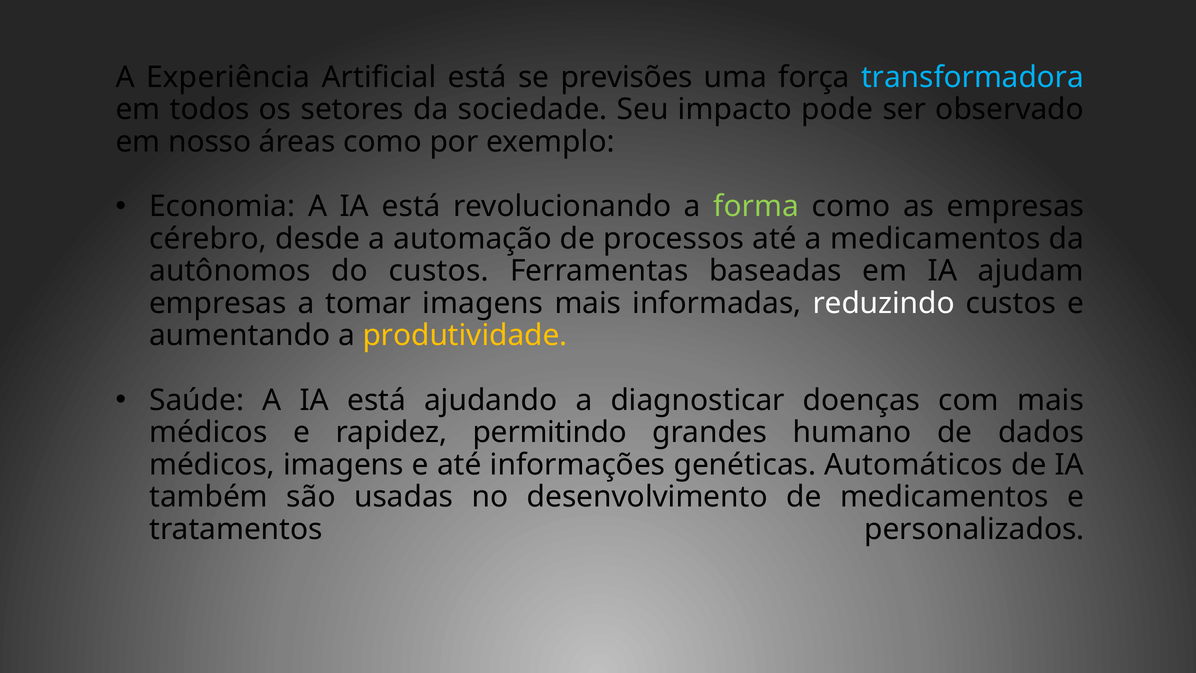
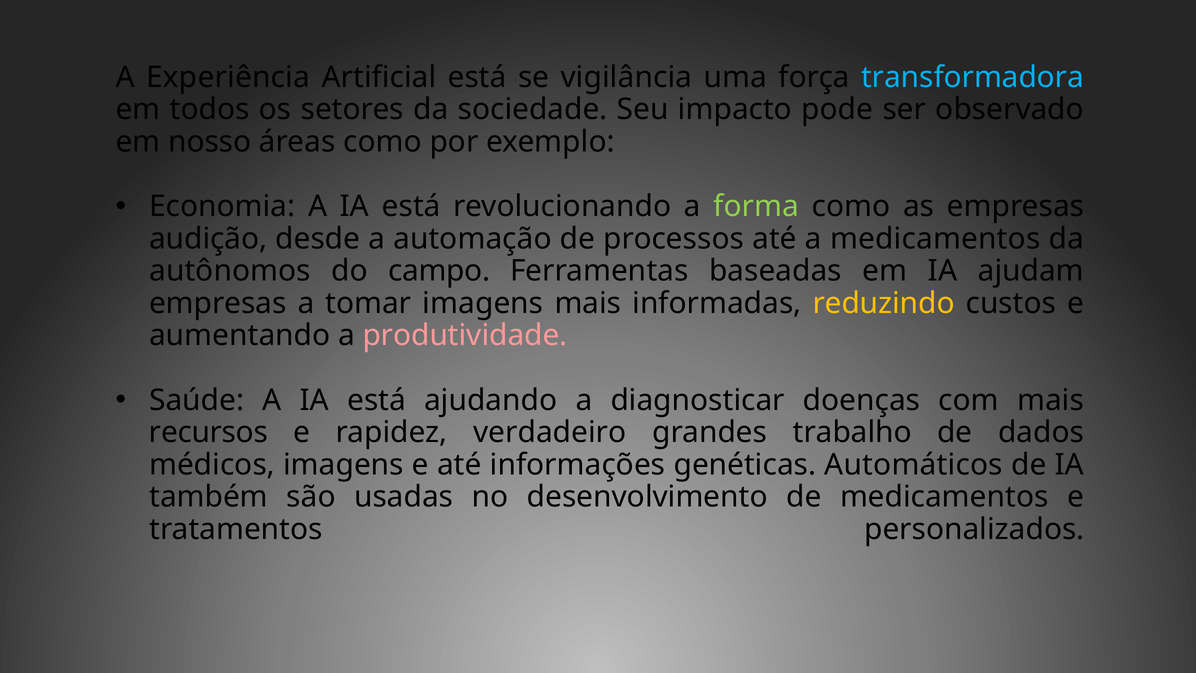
previsões: previsões -> vigilância (626, 77)
cérebro: cérebro -> audição (208, 239)
do custos: custos -> campo (439, 271)
reduzindo colour: white -> yellow (884, 303)
produtividade colour: yellow -> pink (465, 335)
médicos: médicos -> recursos (208, 432)
permitindo: permitindo -> verdadeiro (550, 432)
humano: humano -> trabalho (852, 432)
